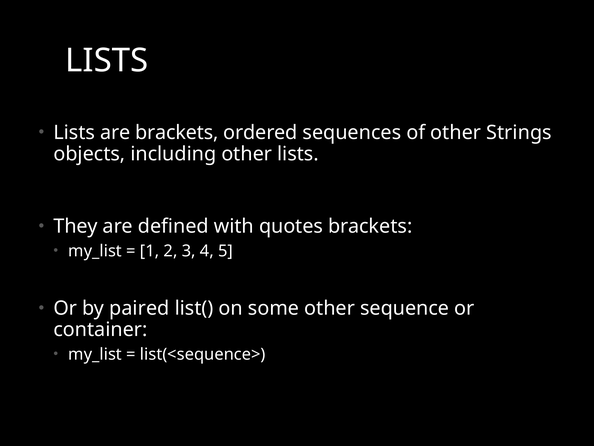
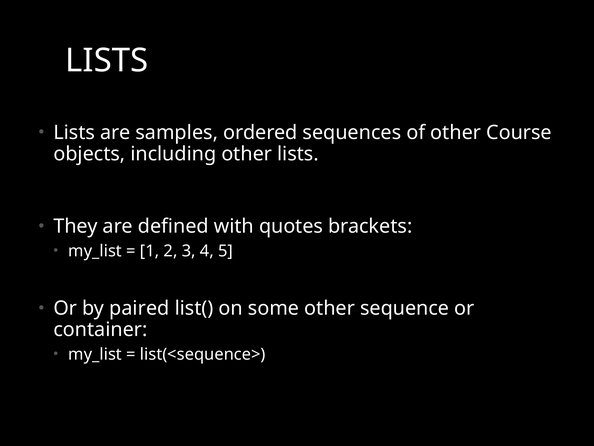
are brackets: brackets -> samples (177, 132)
Strings: Strings -> Course (519, 132)
